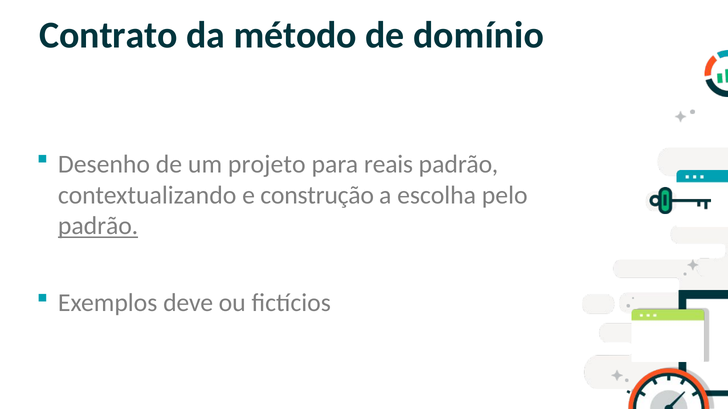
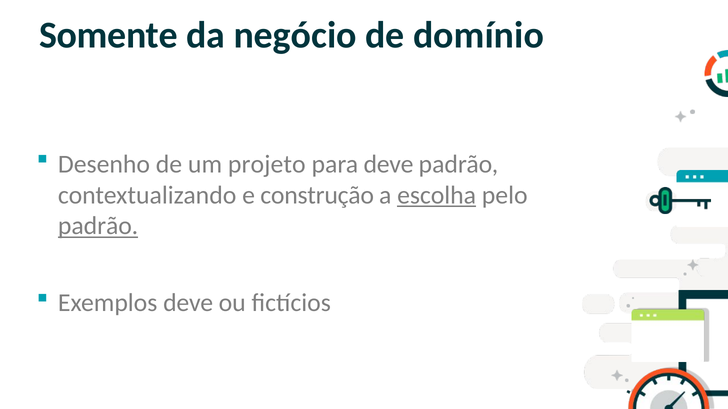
Contrato: Contrato -> Somente (109, 36)
método: método -> negócio (295, 36)
para reais: reais -> deve (389, 164)
escolha underline: none -> present (437, 195)
